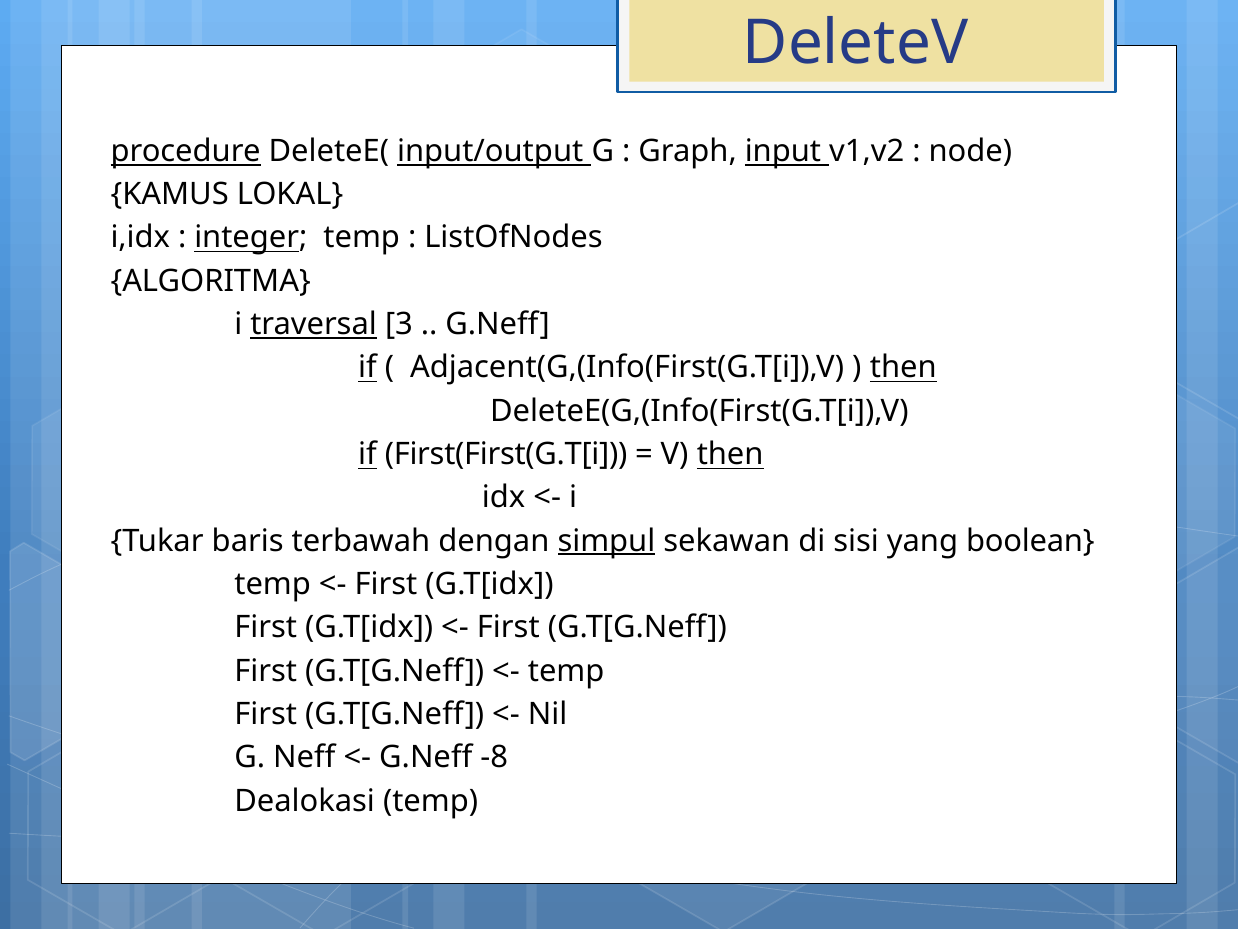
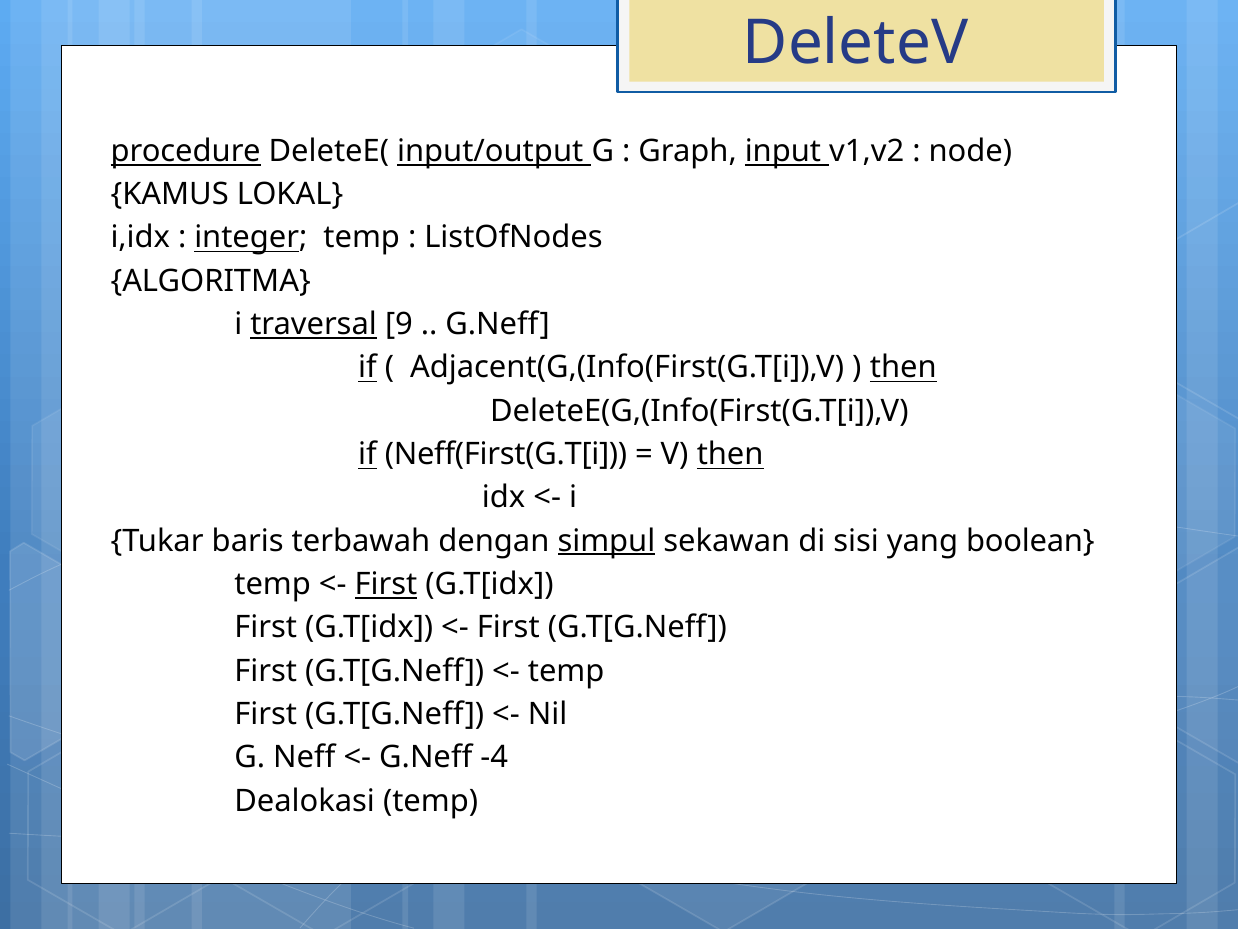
3: 3 -> 9 (399, 324)
First(First(G.T[i: First(First(G.T[i -> Neff(First(G.T[i (506, 454)
First underline: none -> present (386, 584)
-8: -8 -> -4 (494, 757)
